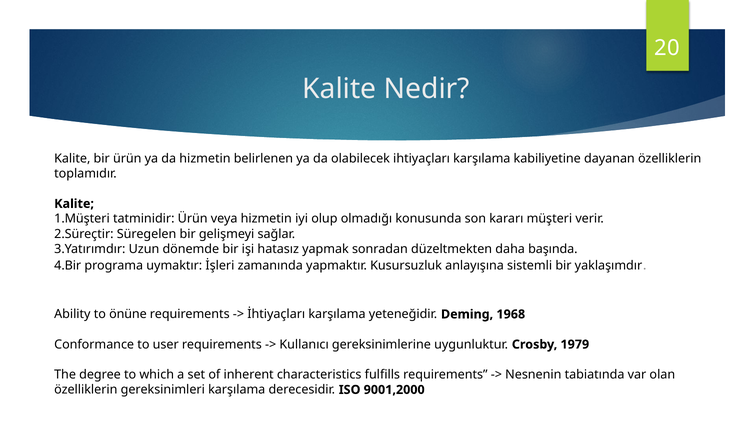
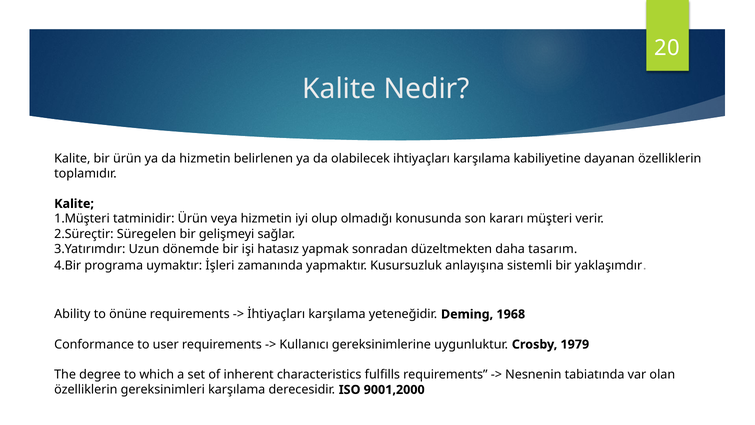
başında: başında -> tasarım (553, 249)
